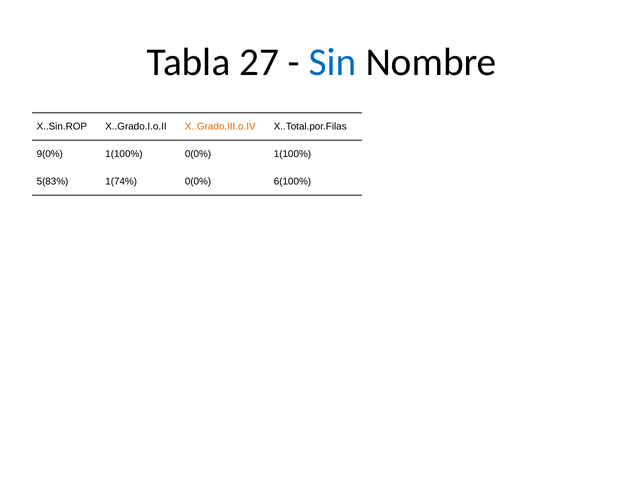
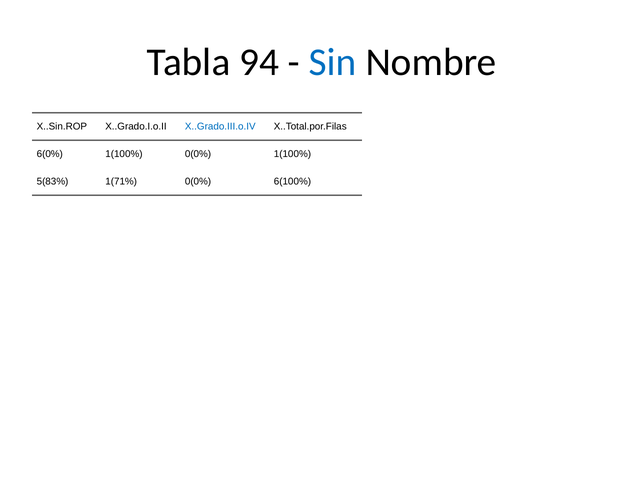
27: 27 -> 94 (259, 62)
X..Grado.III.o.IV colour: orange -> blue (220, 127)
9(0%: 9(0% -> 6(0% (50, 154)
1(74%: 1(74% -> 1(71% (121, 182)
